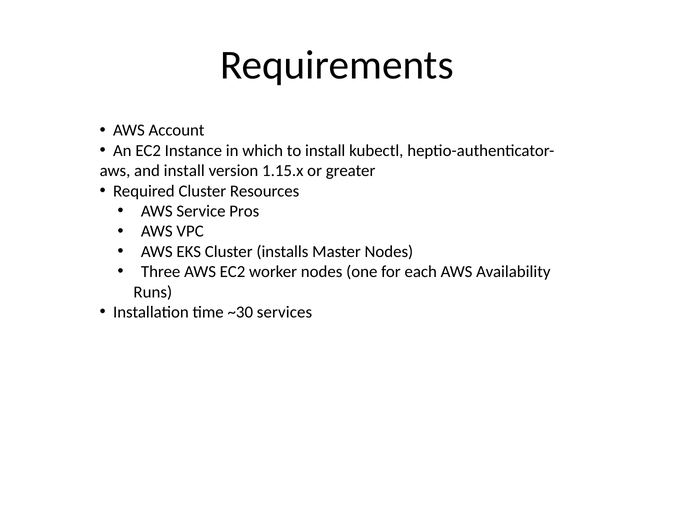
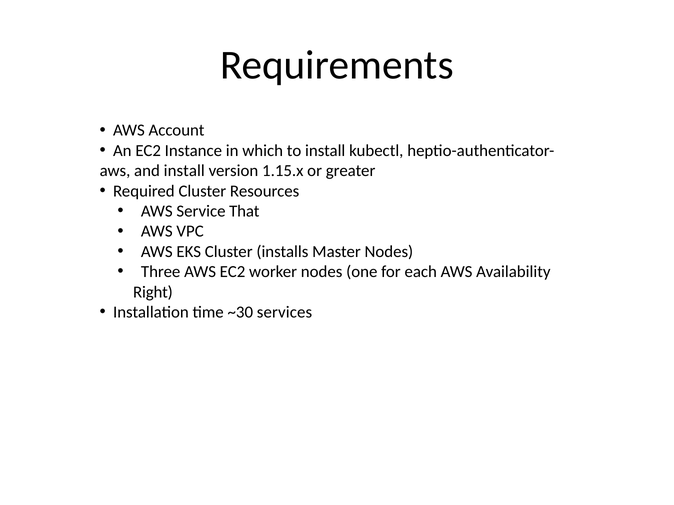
Pros: Pros -> That (244, 211)
Runs: Runs -> Right (153, 292)
